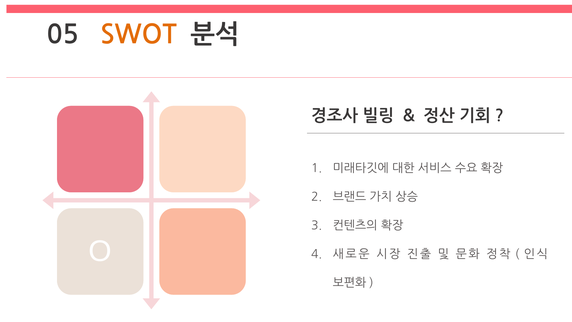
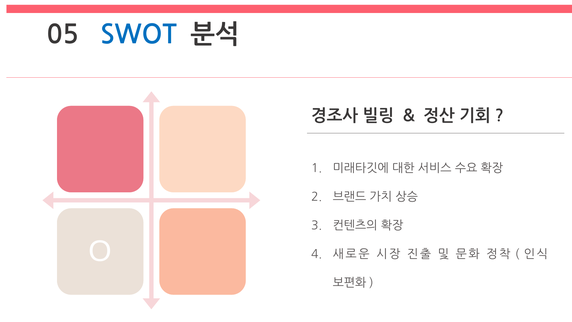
SWOT colour: orange -> blue (139, 35)
